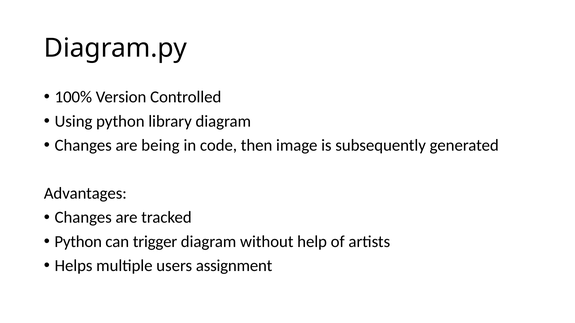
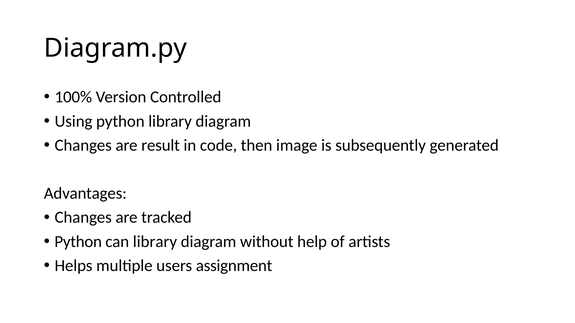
being: being -> result (161, 145)
can trigger: trigger -> library (155, 242)
